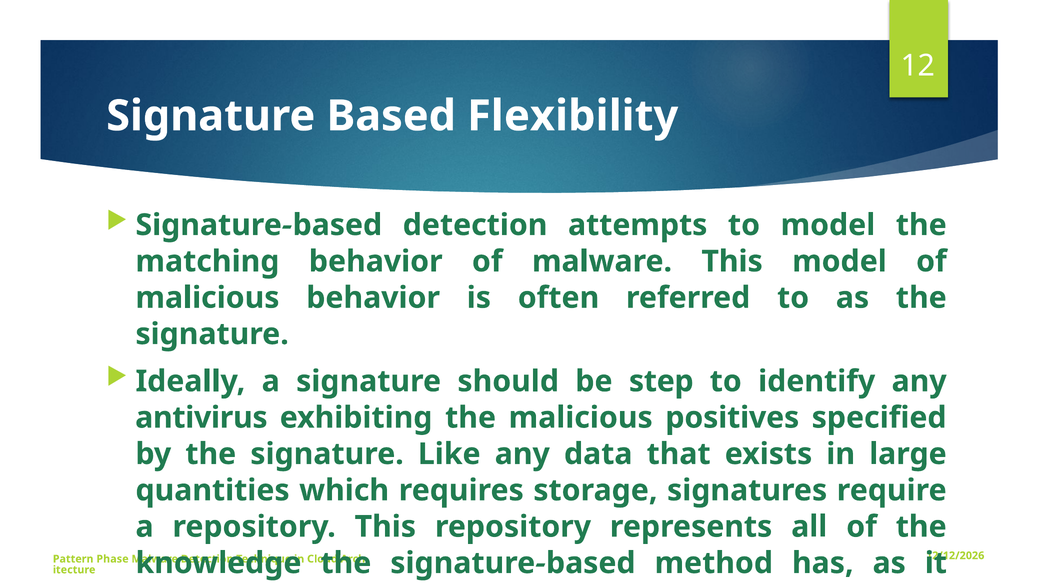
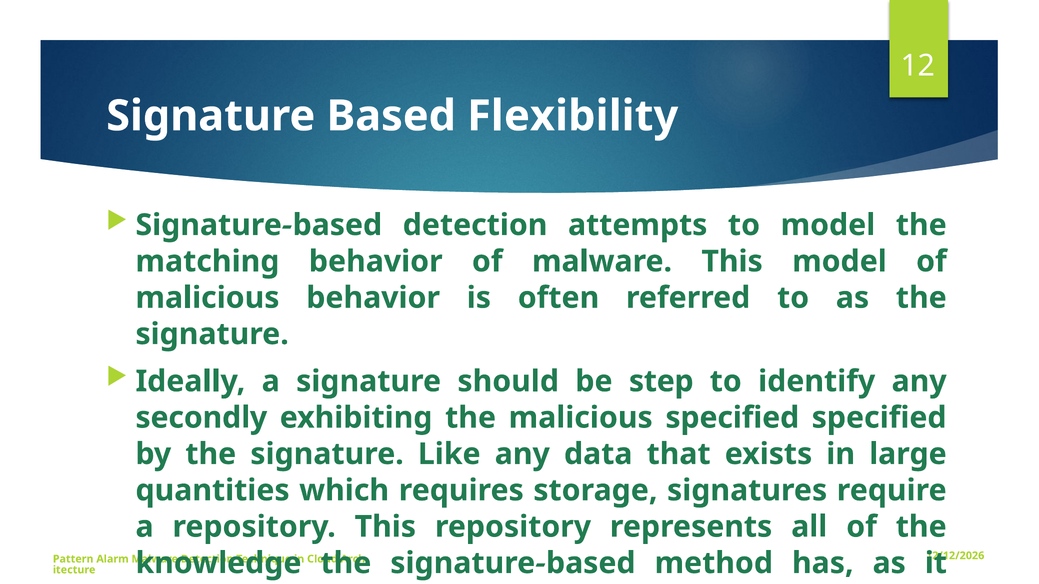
antivirus: antivirus -> secondly (201, 418)
malicious positives: positives -> specified (732, 418)
Phase: Phase -> Alarm (113, 559)
